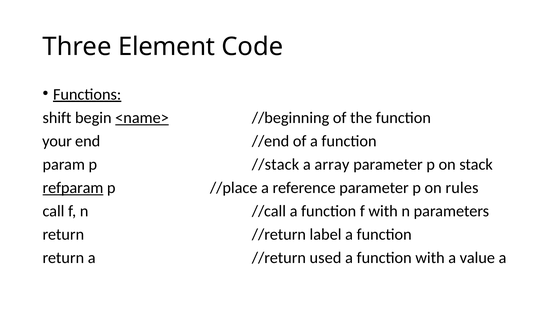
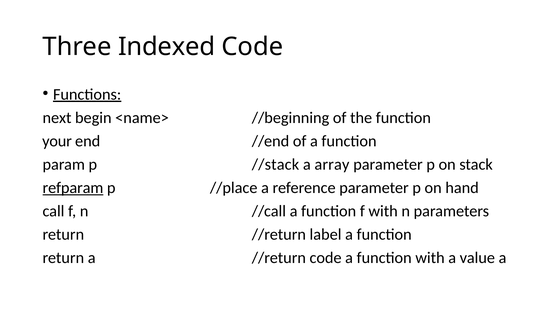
Element: Element -> Indexed (167, 47)
shift: shift -> next (57, 118)
<name> underline: present -> none (142, 118)
rules: rules -> hand (462, 188)
//return used: used -> code (326, 258)
